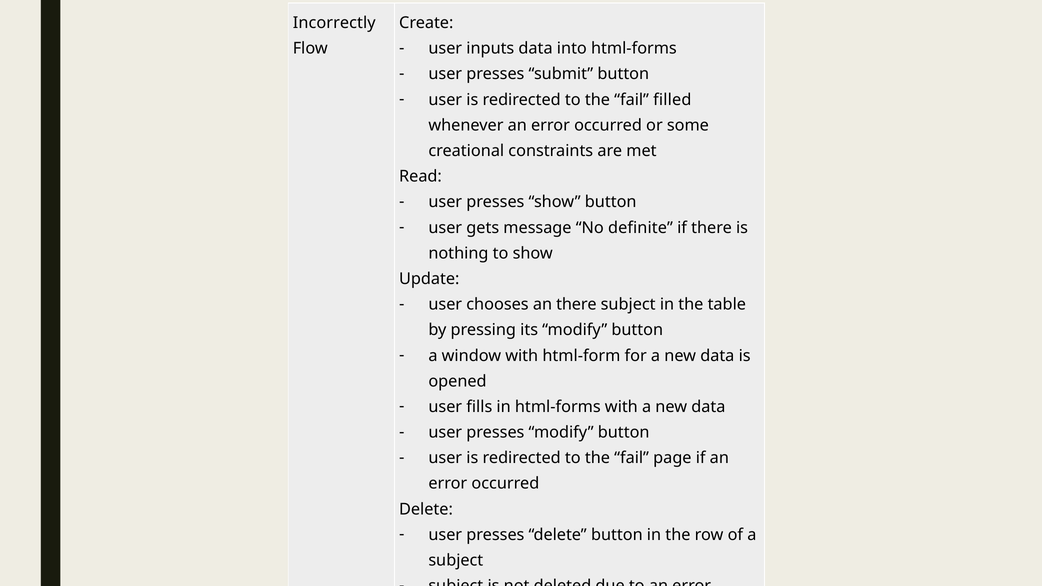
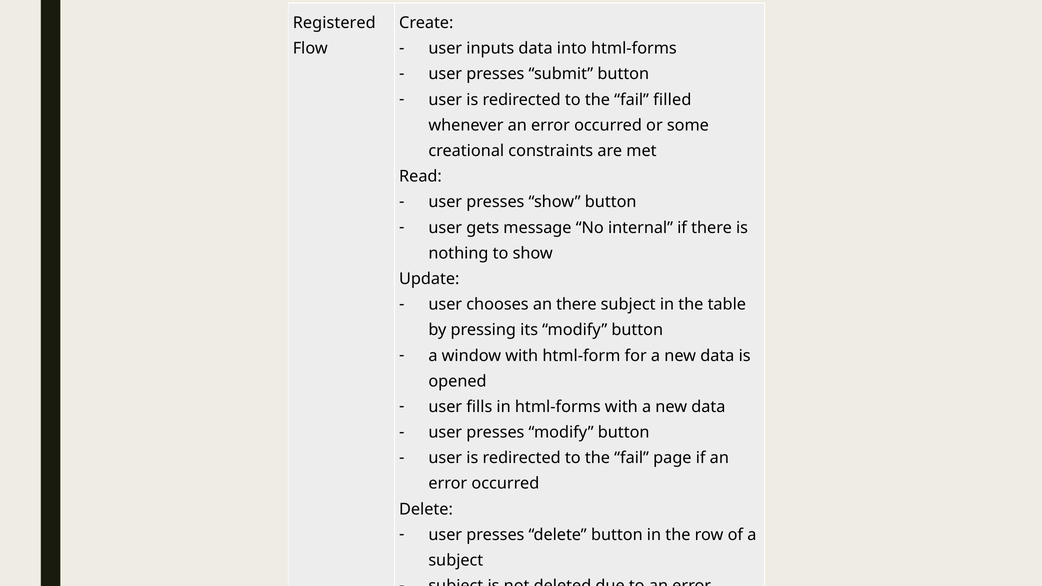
Incorrectly: Incorrectly -> Registered (334, 23)
definite: definite -> internal (641, 228)
